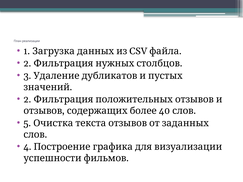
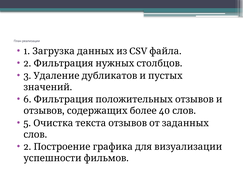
2: 2 -> 6 (27, 100)
4: 4 -> 2 (27, 147)
